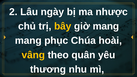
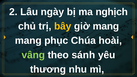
nhược: nhược -> nghịch (112, 12)
vâng colour: yellow -> light green (33, 55)
quân: quân -> sánh (83, 55)
